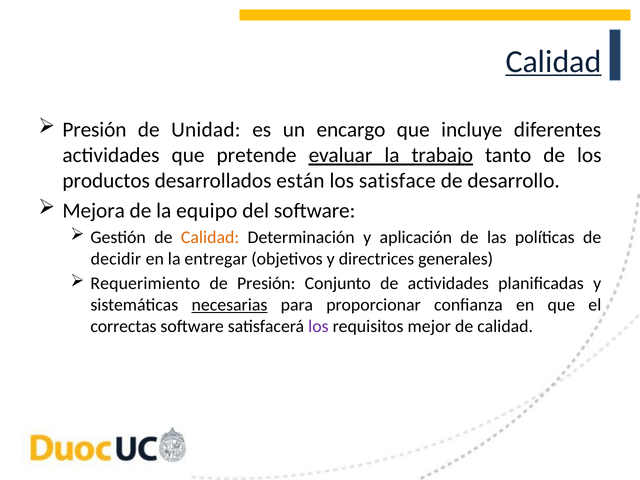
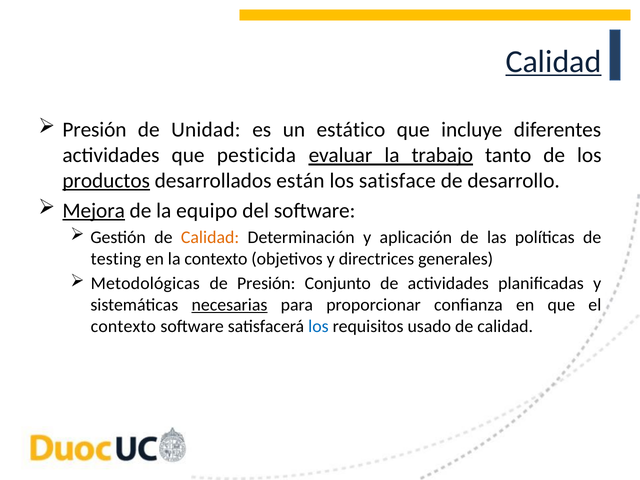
encargo: encargo -> estático (351, 129)
pretende: pretende -> pesticida (256, 155)
productos underline: none -> present (106, 181)
Mejora underline: none -> present (94, 211)
decidir: decidir -> testing (116, 259)
la entregar: entregar -> contexto (216, 259)
Requerimiento: Requerimiento -> Metodológicas (145, 284)
correctas: correctas -> contexto (123, 326)
los colour: purple -> blue (318, 326)
mejor: mejor -> usado (429, 326)
